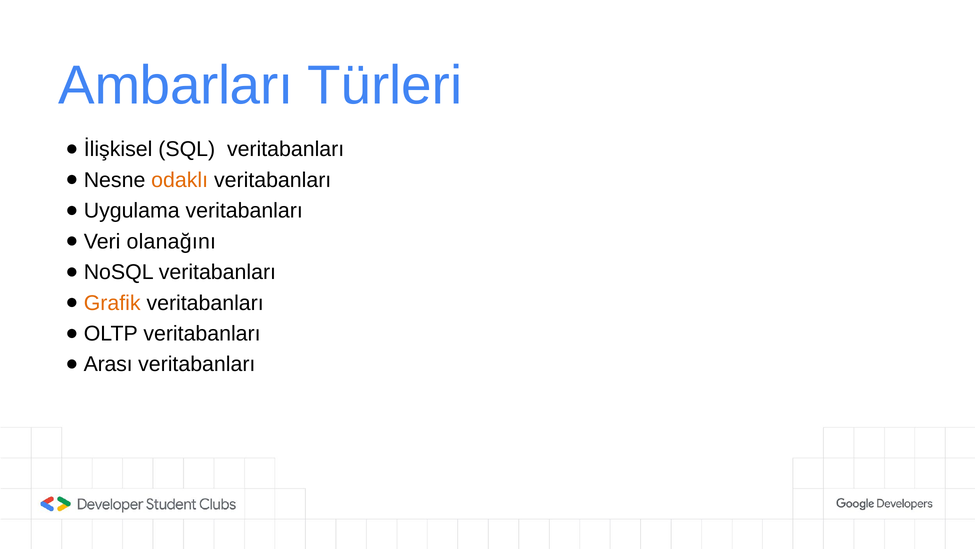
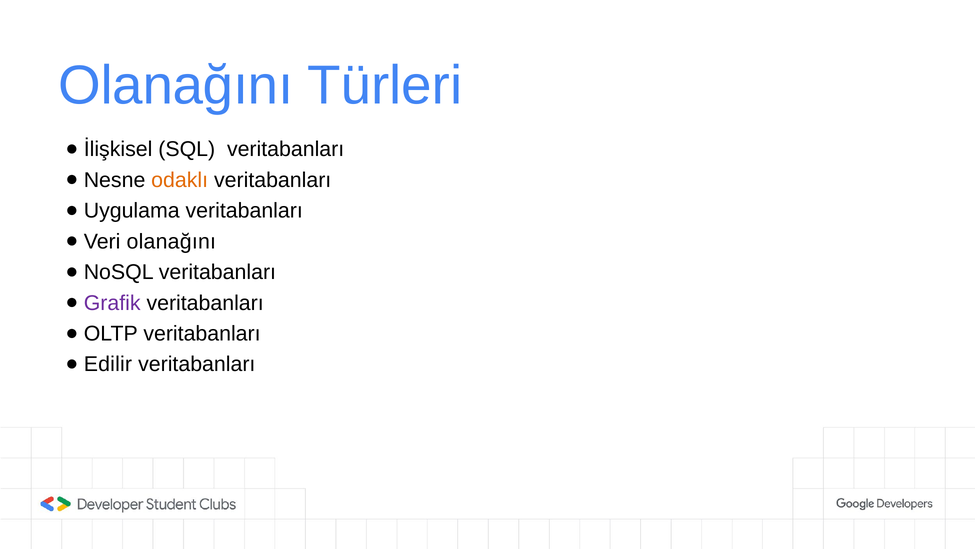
Ambarları: Ambarları -> Olanağını (176, 86)
Grafik colour: orange -> purple (112, 303)
Arası: Arası -> Edilir (108, 364)
